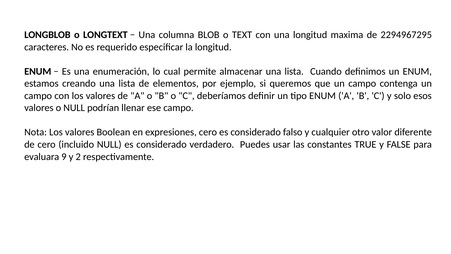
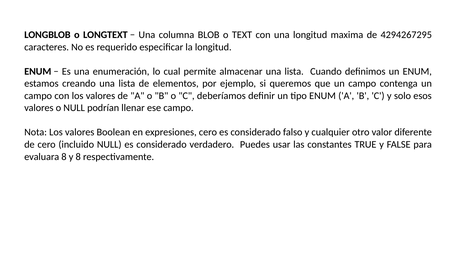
2294967295: 2294967295 -> 4294267295 (406, 35)
evaluara 9: 9 -> 8 (64, 156)
y 2: 2 -> 8 (78, 156)
